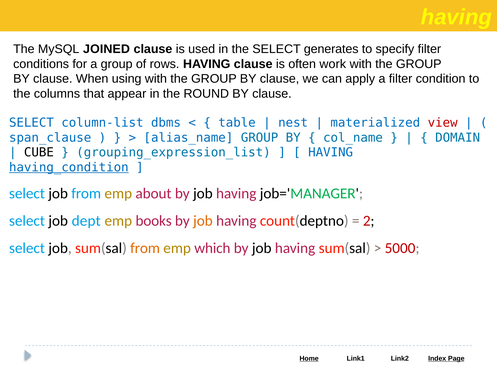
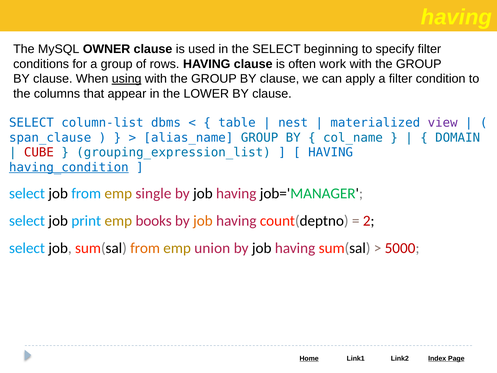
JOINED: JOINED -> OWNER (107, 49)
generates: generates -> beginning (331, 49)
using underline: none -> present (127, 79)
ROUND: ROUND -> LOWER (206, 94)
view colour: red -> purple (443, 123)
CUBE colour: black -> red (39, 152)
about: about -> single (153, 194)
dept: dept -> print (86, 221)
which: which -> union (212, 248)
